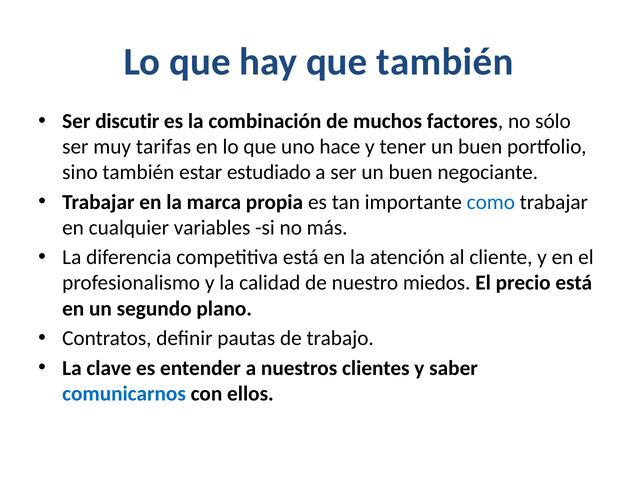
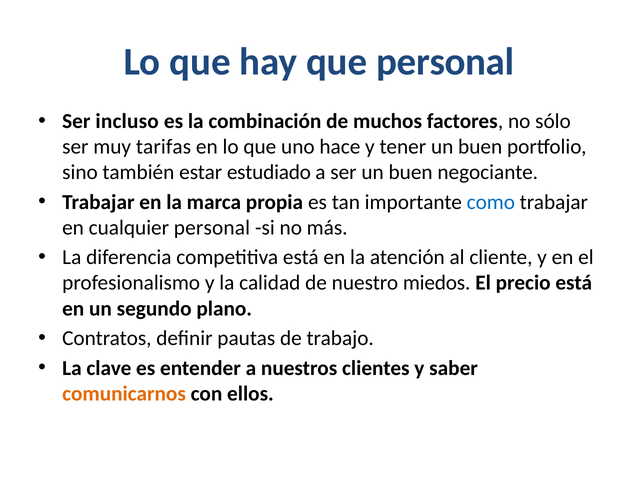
que también: también -> personal (445, 62)
discutir: discutir -> incluso (127, 121)
cualquier variables: variables -> personal (212, 227)
comunicarnos colour: blue -> orange (124, 393)
